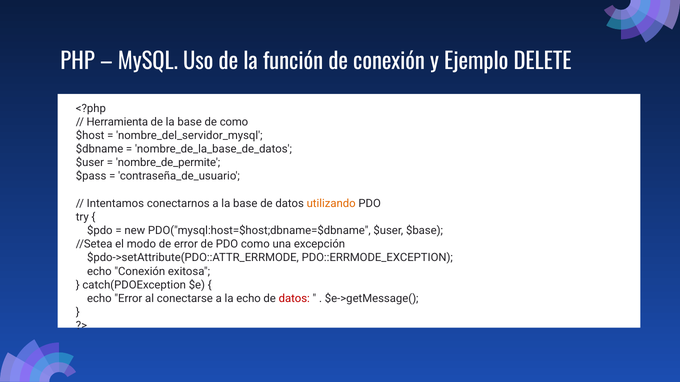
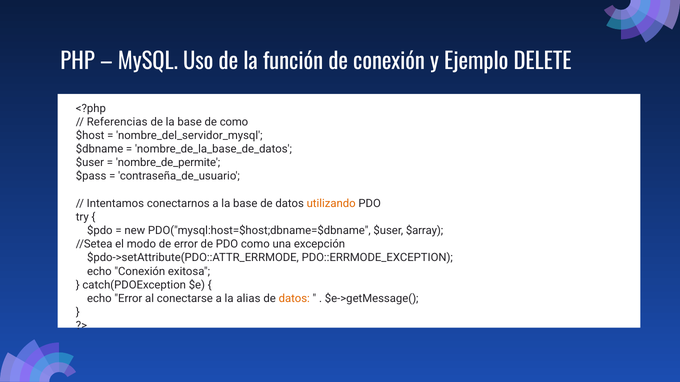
Herramienta: Herramienta -> Referencias (117, 122)
$base: $base -> $array (425, 231)
la echo: echo -> alias (248, 299)
datos colour: red -> orange (294, 299)
